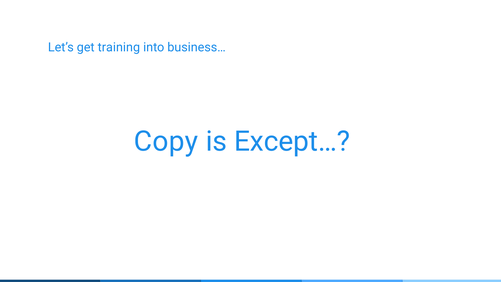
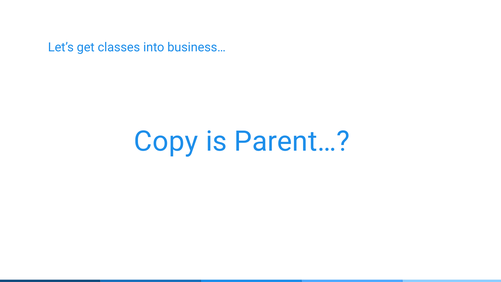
training: training -> classes (119, 47)
Except…: Except… -> Parent… (292, 141)
